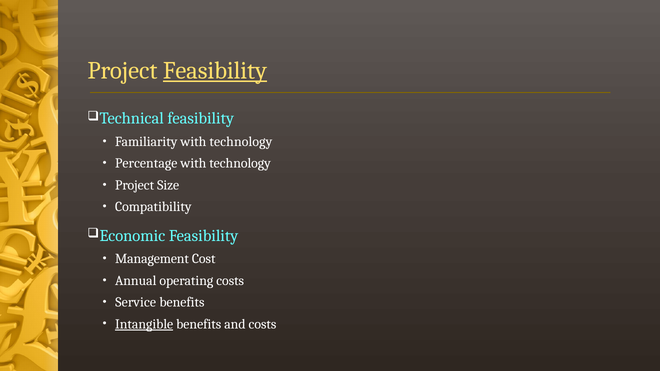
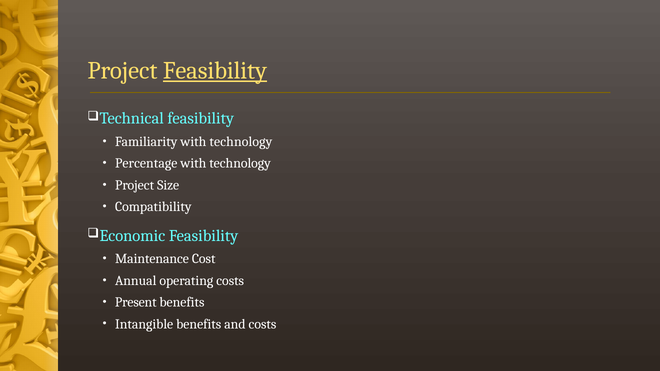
Management: Management -> Maintenance (152, 259)
Service: Service -> Present (136, 303)
Intangible underline: present -> none (144, 324)
